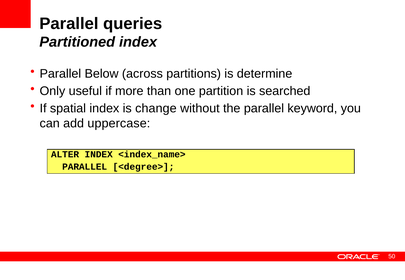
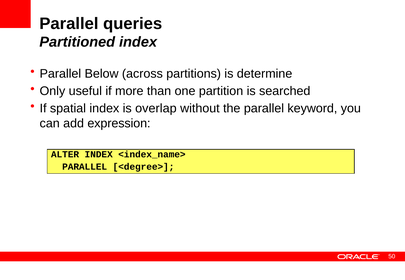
change: change -> overlap (156, 109)
uppercase: uppercase -> expression (119, 124)
